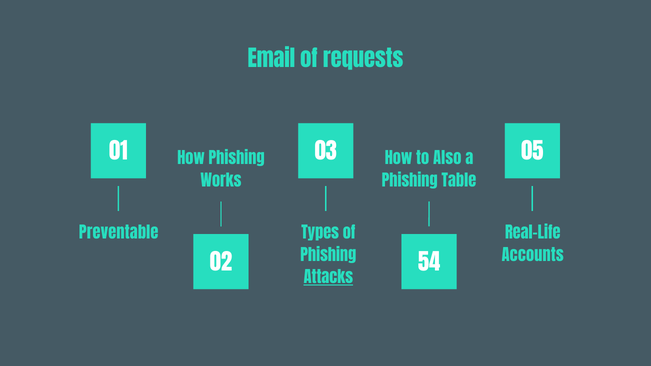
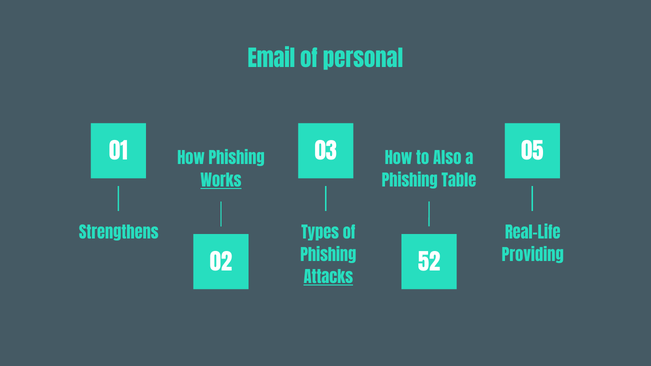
requests: requests -> personal (363, 60)
Works underline: none -> present (221, 181)
Preventable: Preventable -> Strengthens (119, 233)
Accounts: Accounts -> Providing (533, 256)
54: 54 -> 52 (429, 263)
